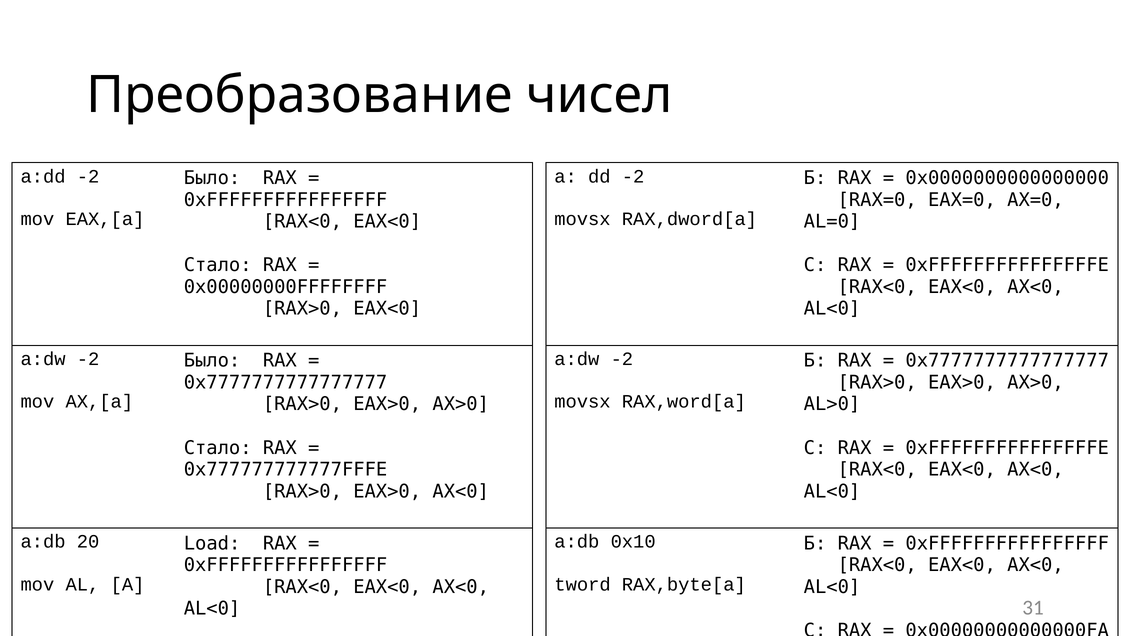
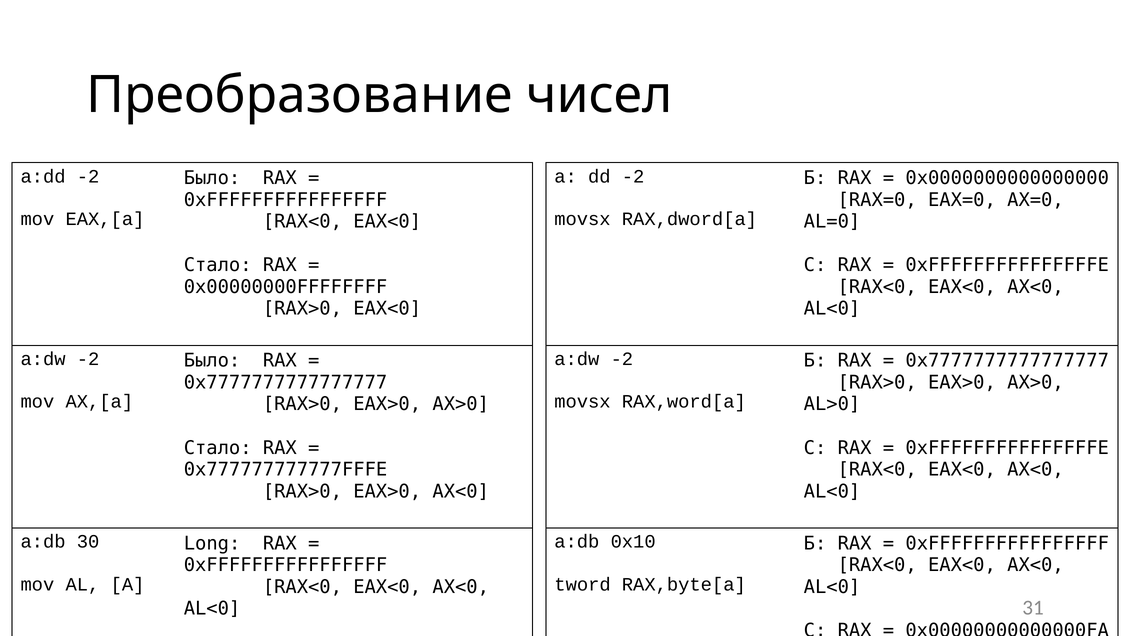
20: 20 -> 30 (88, 541)
Load: Load -> Long (212, 543)
